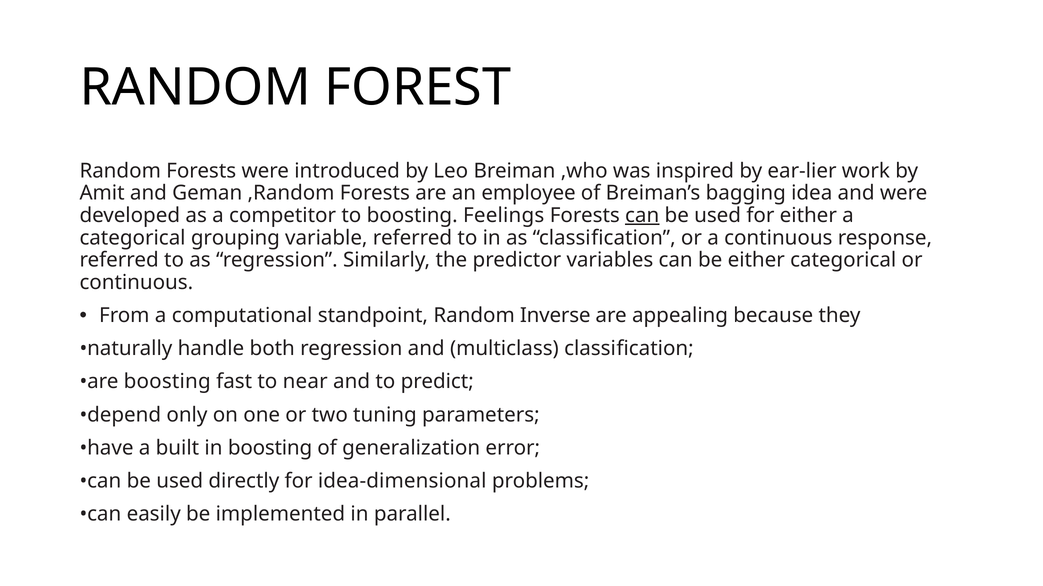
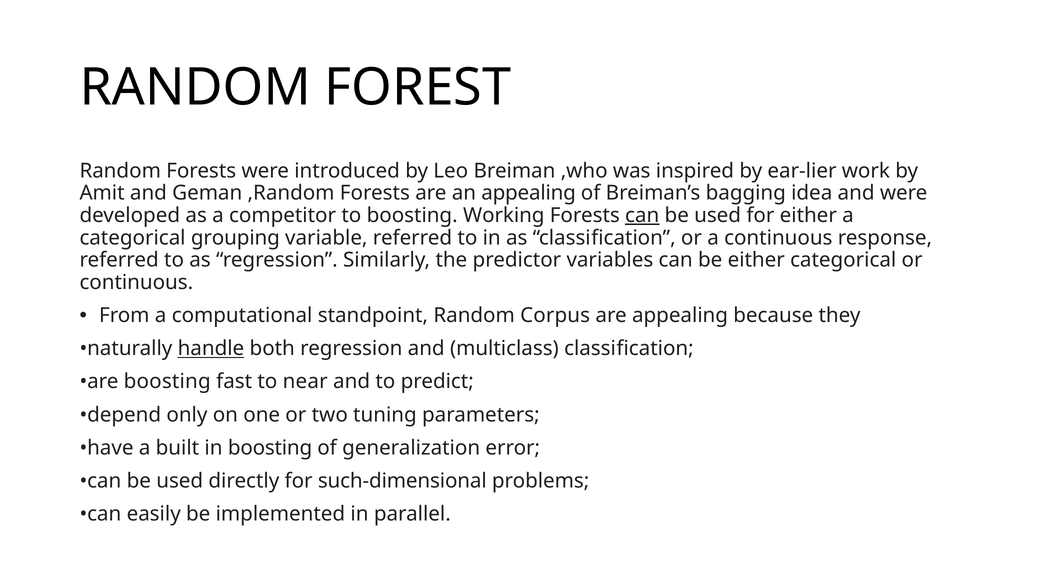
an employee: employee -> appealing (529, 193)
Feelings: Feelings -> Working (504, 216)
Inverse: Inverse -> Corpus (555, 316)
handle underline: none -> present (211, 349)
idea-dimensional: idea-dimensional -> such-dimensional (402, 482)
